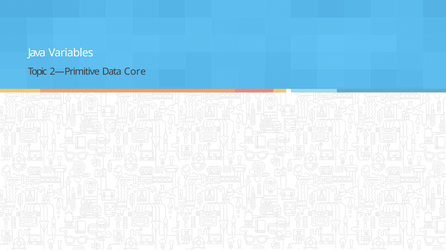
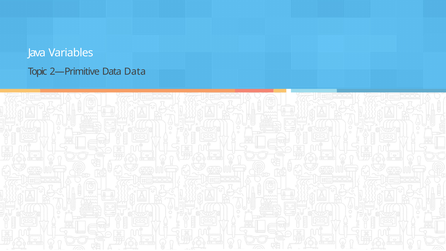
Data Core: Core -> Data (135, 71)
